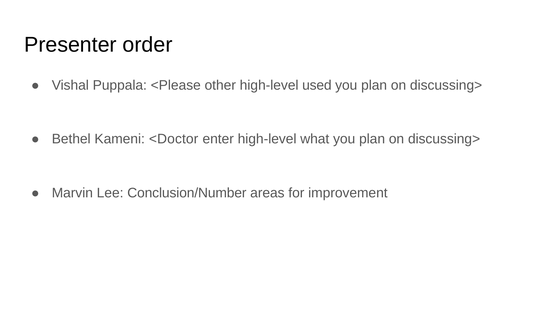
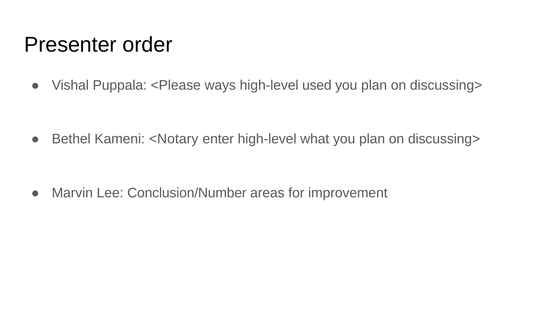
other: other -> ways (220, 85)
<Doctor: <Doctor -> <Notary (174, 139)
